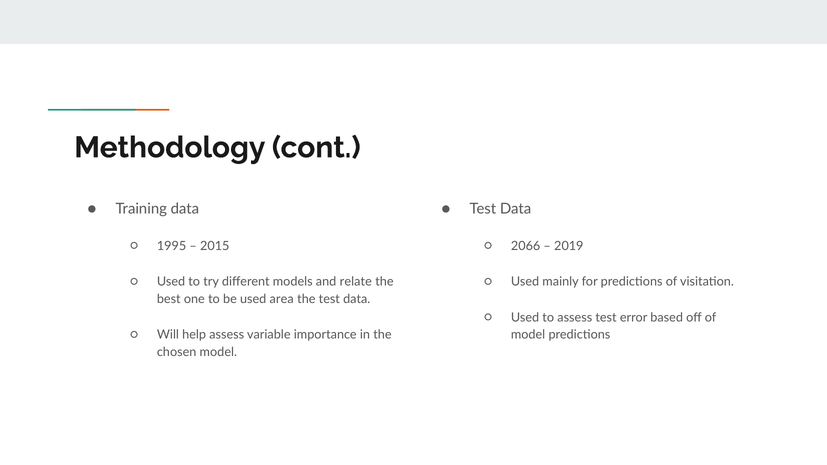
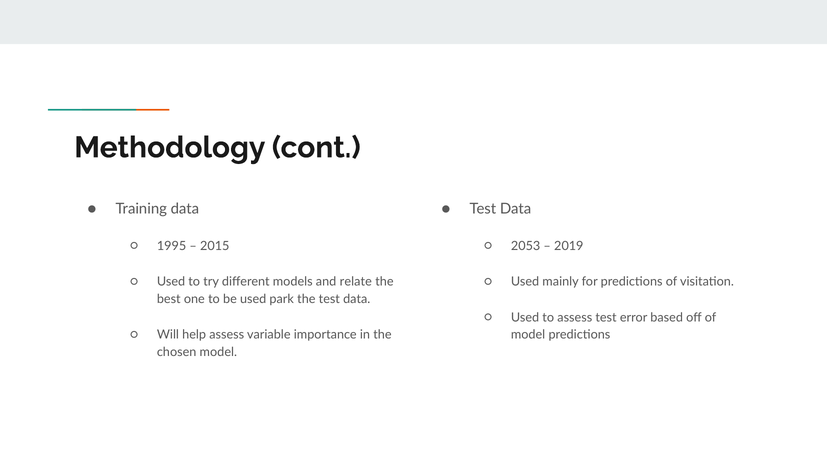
2066: 2066 -> 2053 (526, 246)
area: area -> park (282, 299)
